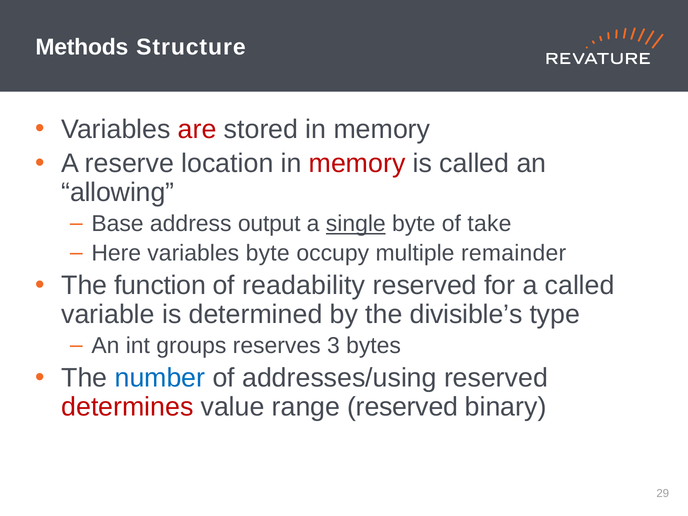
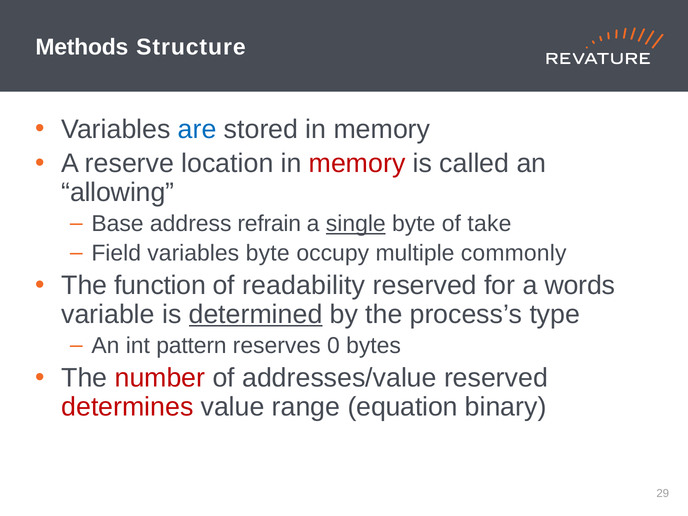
are colour: red -> blue (197, 129)
output: output -> refrain (269, 224)
Here: Here -> Field (116, 253)
remainder: remainder -> commonly (514, 253)
a called: called -> words (580, 285)
determined underline: none -> present (256, 314)
divisible’s: divisible’s -> process’s (466, 314)
groups: groups -> pattern (191, 346)
3: 3 -> 0 (333, 346)
number colour: blue -> red (160, 378)
addresses/using: addresses/using -> addresses/value (339, 378)
range reserved: reserved -> equation (403, 407)
